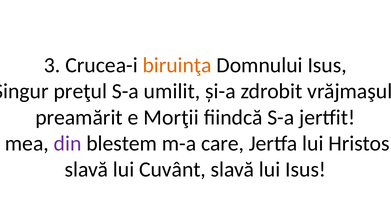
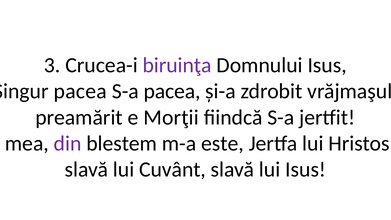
biruinţa colour: orange -> purple (177, 65)
preţul: preţul -> pacea (80, 91)
umilit: umilit -> pacea (172, 91)
care: care -> este (222, 143)
